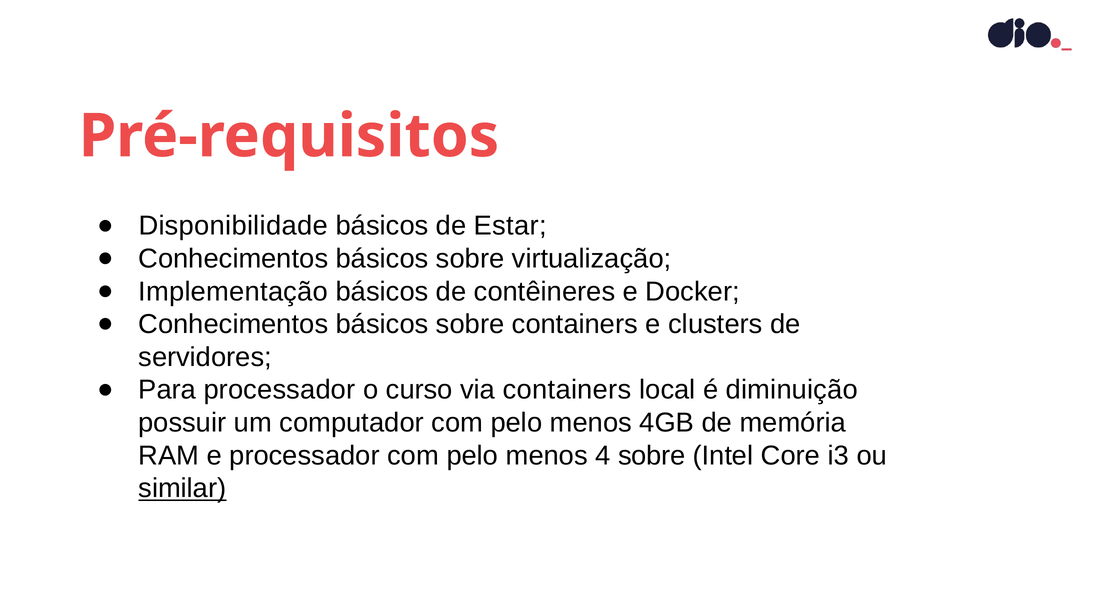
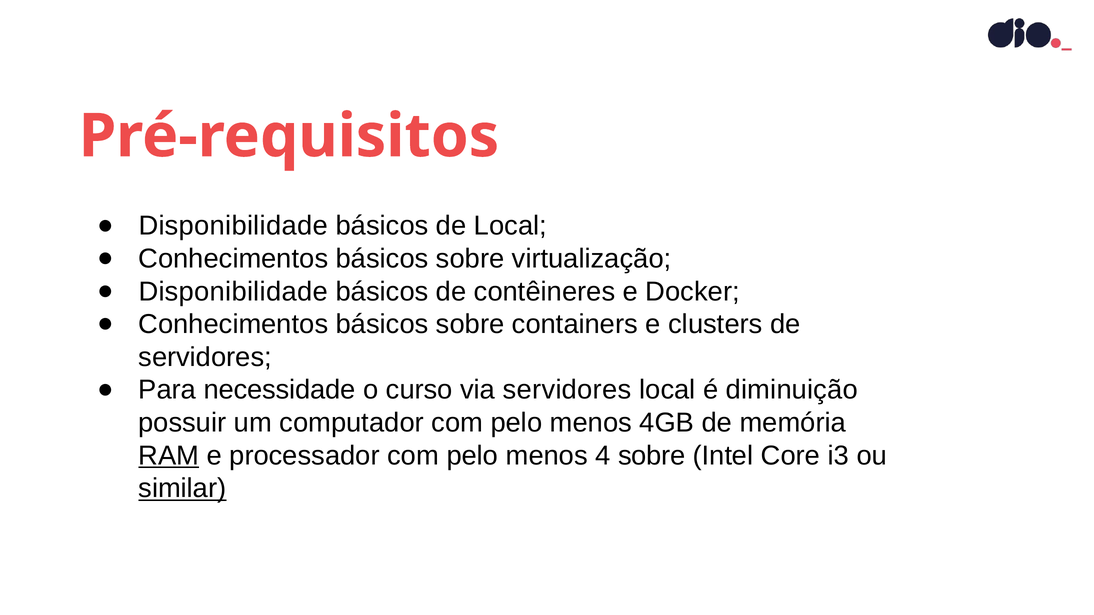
de Estar: Estar -> Local (510, 226)
Implementação: Implementação -> Disponibilidade (233, 292)
Para processador: processador -> necessidade (280, 390)
via containers: containers -> servidores (567, 390)
RAM underline: none -> present (169, 456)
